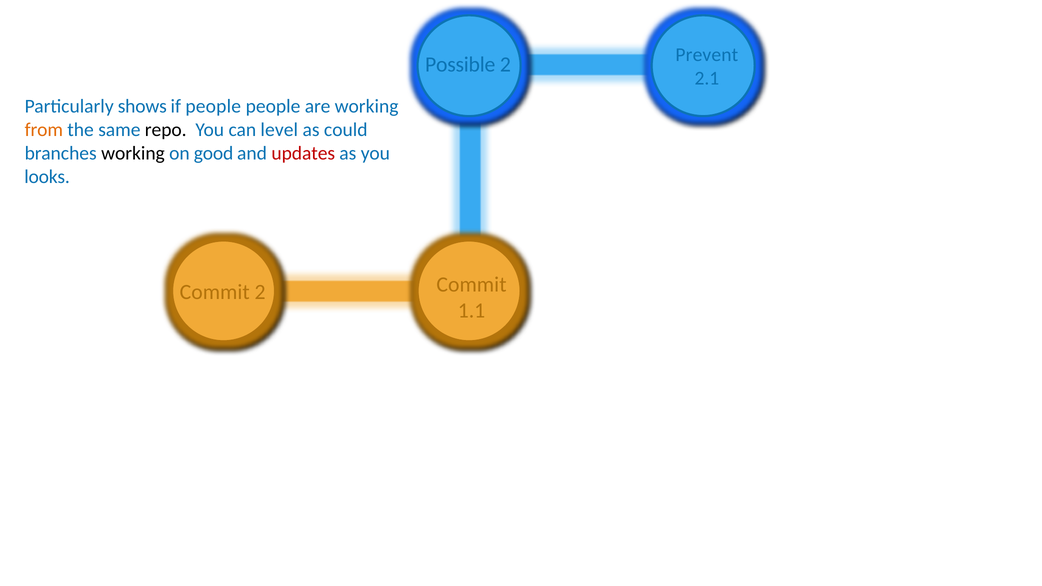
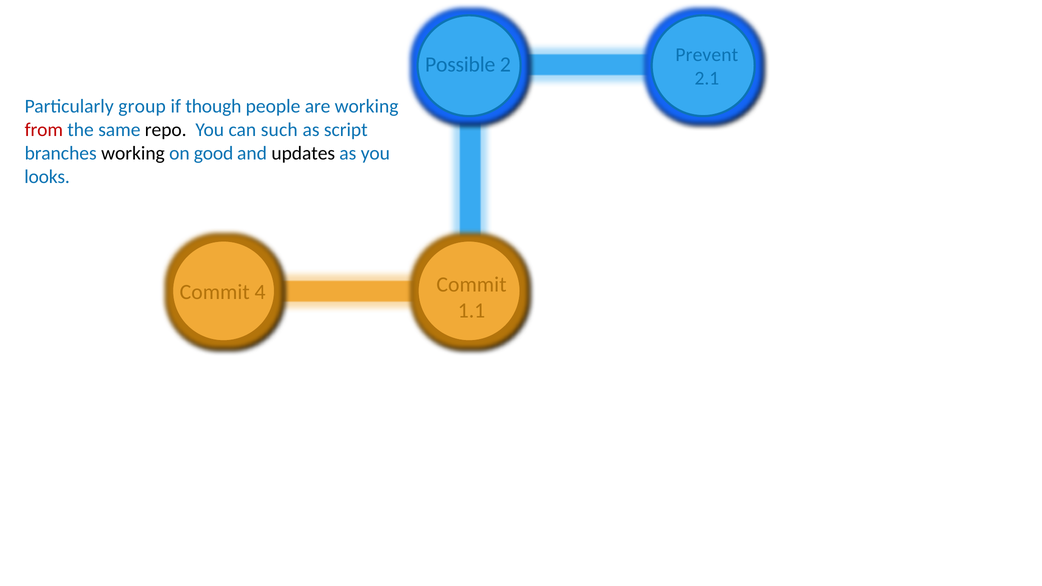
shows: shows -> group (142, 106)
if people: people -> though (213, 106)
from colour: orange -> red (44, 130)
level: level -> such (279, 130)
could: could -> script (346, 130)
updates colour: red -> black (303, 153)
Commit 2: 2 -> 4 (260, 292)
